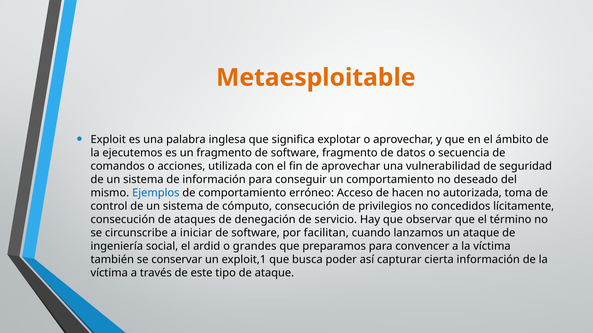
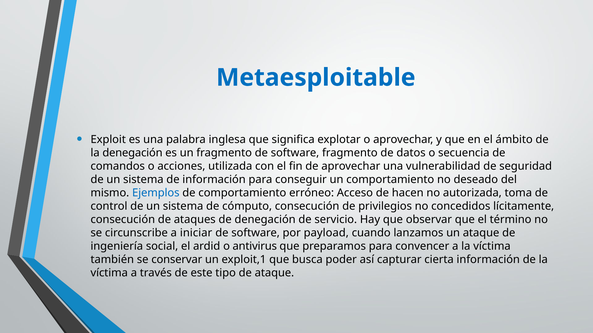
Metaesploitable colour: orange -> blue (316, 78)
la ejecutemos: ejecutemos -> denegación (132, 153)
facilitan: facilitan -> payload (326, 233)
grandes: grandes -> antivirus (255, 246)
